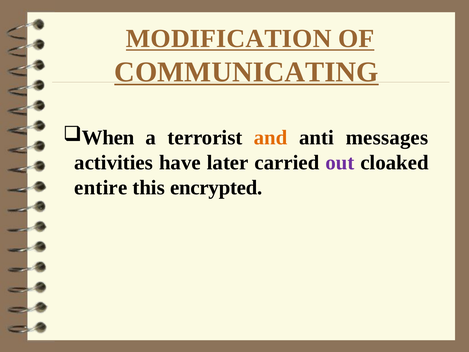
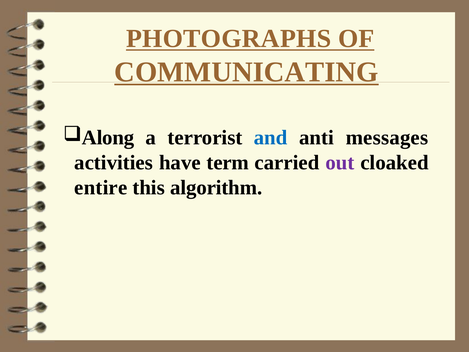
MODIFICATION: MODIFICATION -> PHOTOGRAPHS (229, 38)
When: When -> Along (108, 137)
and colour: orange -> blue (271, 137)
later: later -> term (228, 162)
encrypted: encrypted -> algorithm (216, 187)
